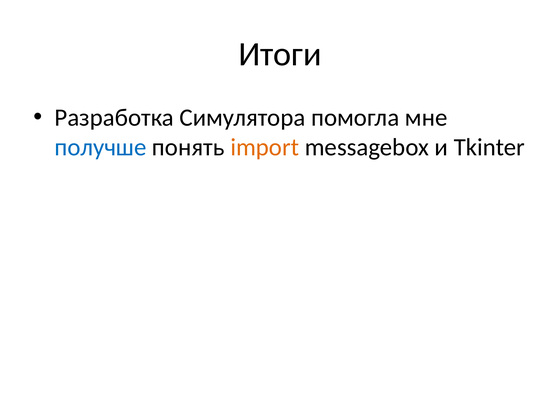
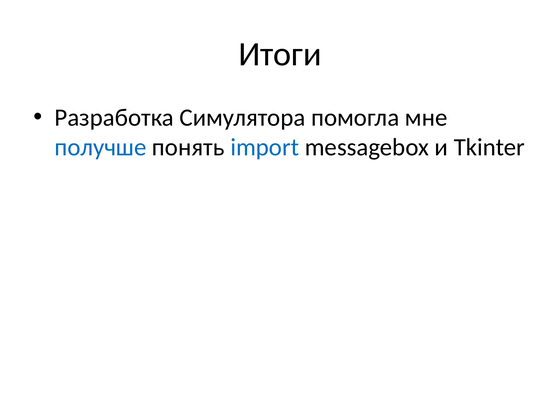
import colour: orange -> blue (265, 147)
